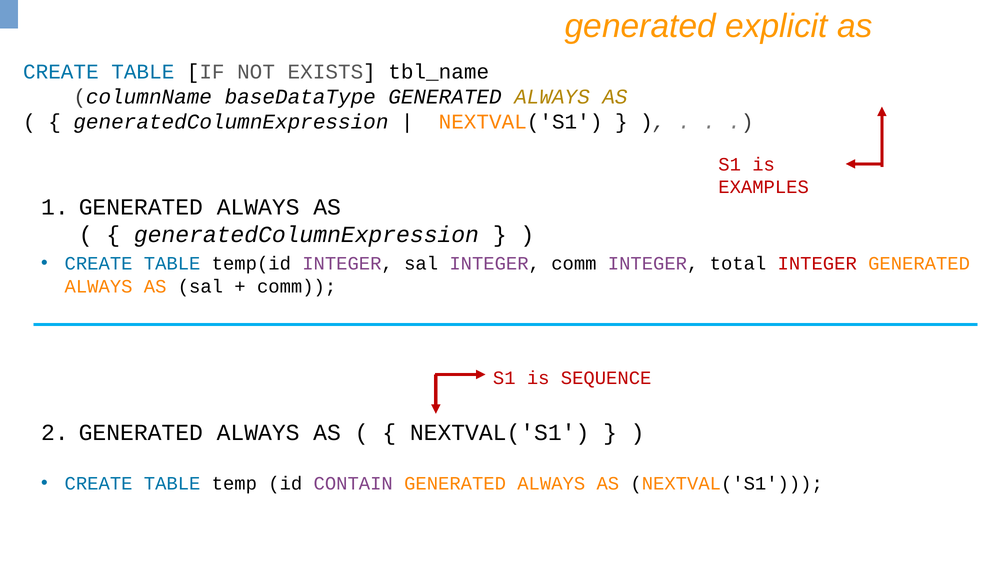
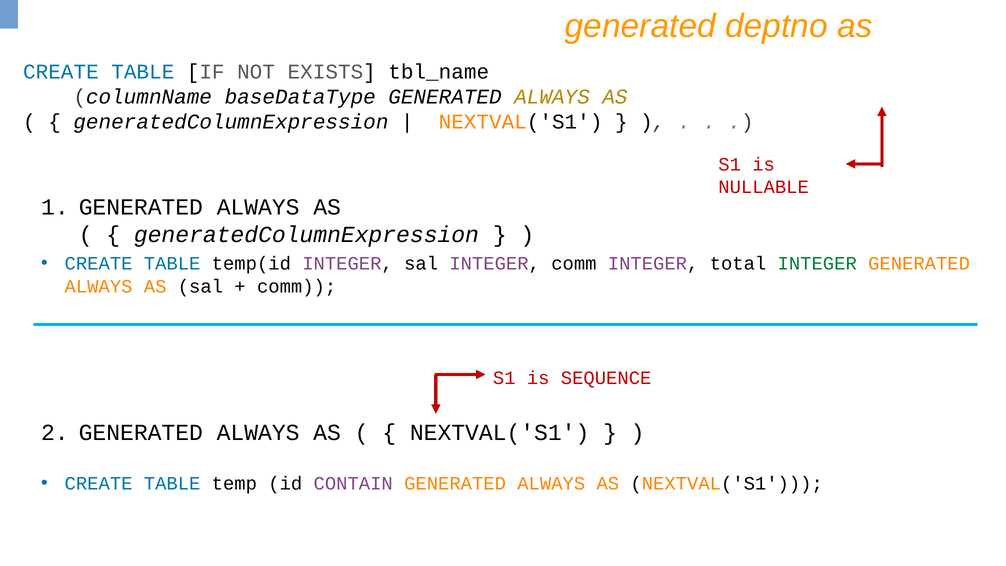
explicit: explicit -> deptno (776, 26)
EXAMPLES: EXAMPLES -> NULLABLE (764, 187)
INTEGER colour: red -> green (817, 264)
